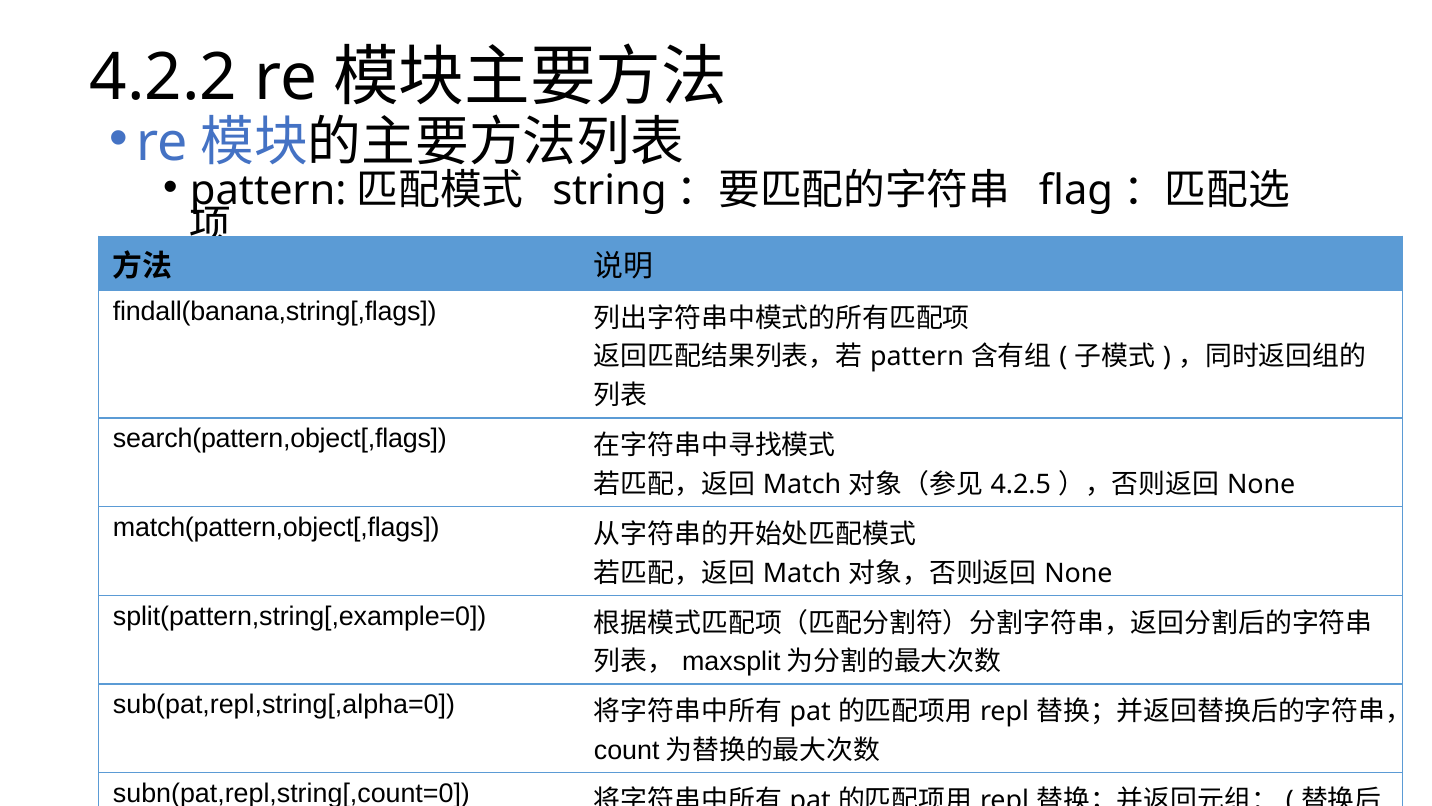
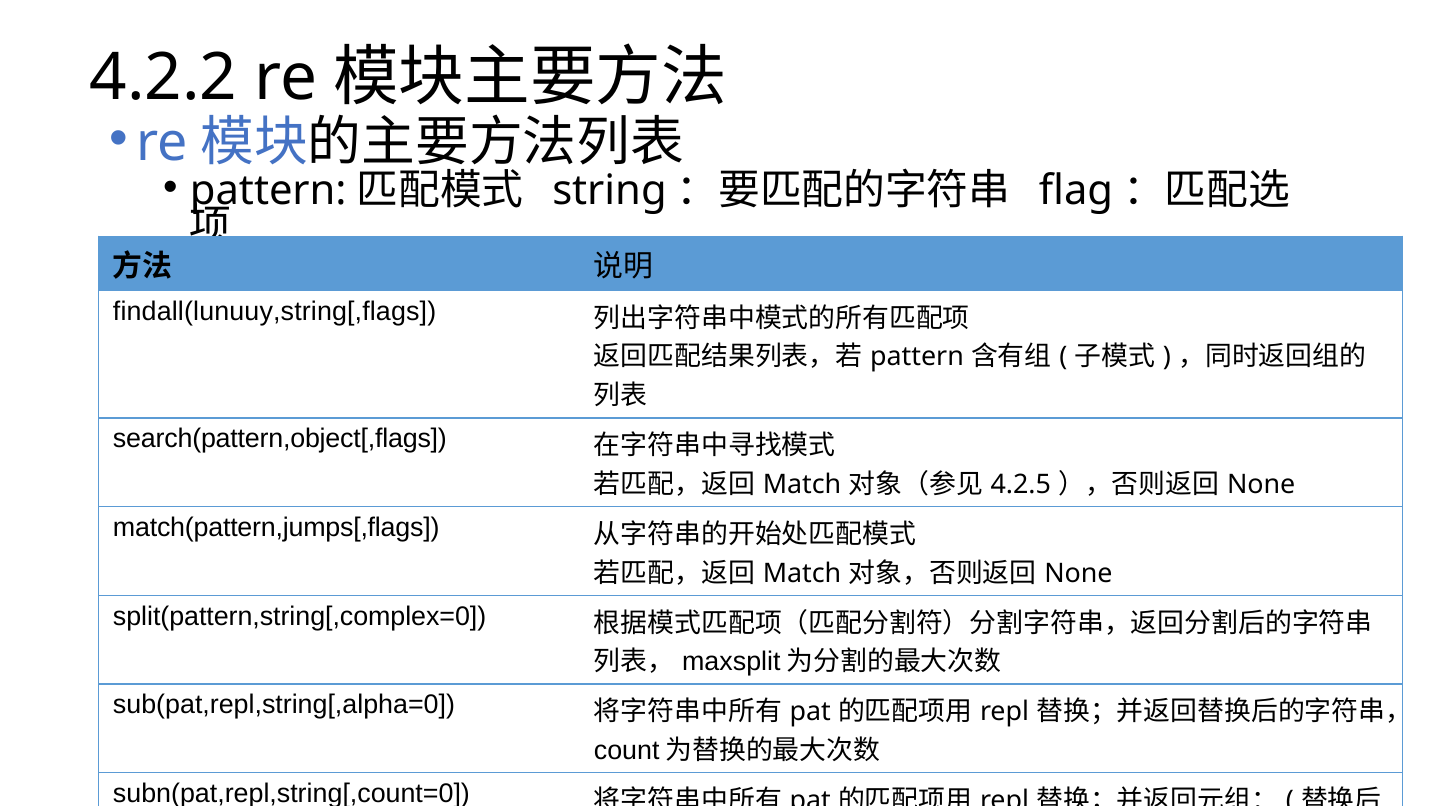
findall(banana,string[,flags: findall(banana,string[,flags -> findall(lunuuy,string[,flags (275, 311)
match(pattern,object[,flags: match(pattern,object[,flags -> match(pattern,jumps[,flags (276, 527)
split(pattern,string[,example=0: split(pattern,string[,example=0 -> split(pattern,string[,complex=0 (300, 616)
